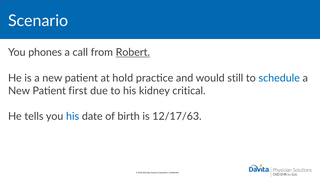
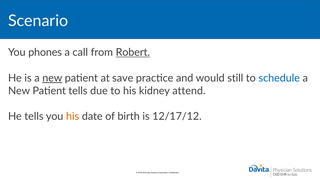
new underline: none -> present (52, 78)
hold: hold -> save (123, 78)
Patient first: first -> tells (78, 91)
critical: critical -> attend (189, 91)
his colour: blue -> orange (73, 116)
12/17/63: 12/17/63 -> 12/17/12 (177, 116)
